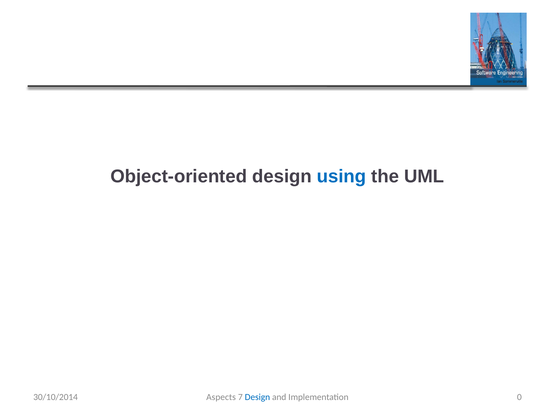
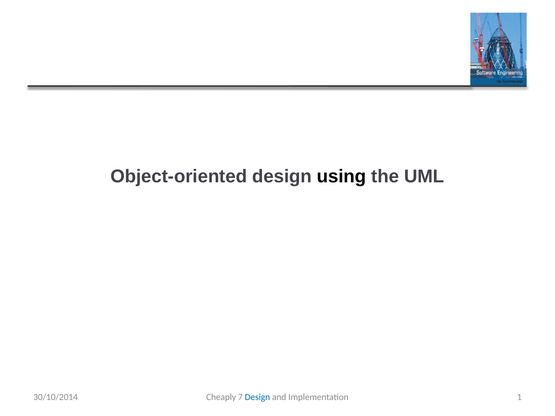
using colour: blue -> black (342, 177)
Aspects: Aspects -> Cheaply (221, 397)
0: 0 -> 1 (519, 397)
